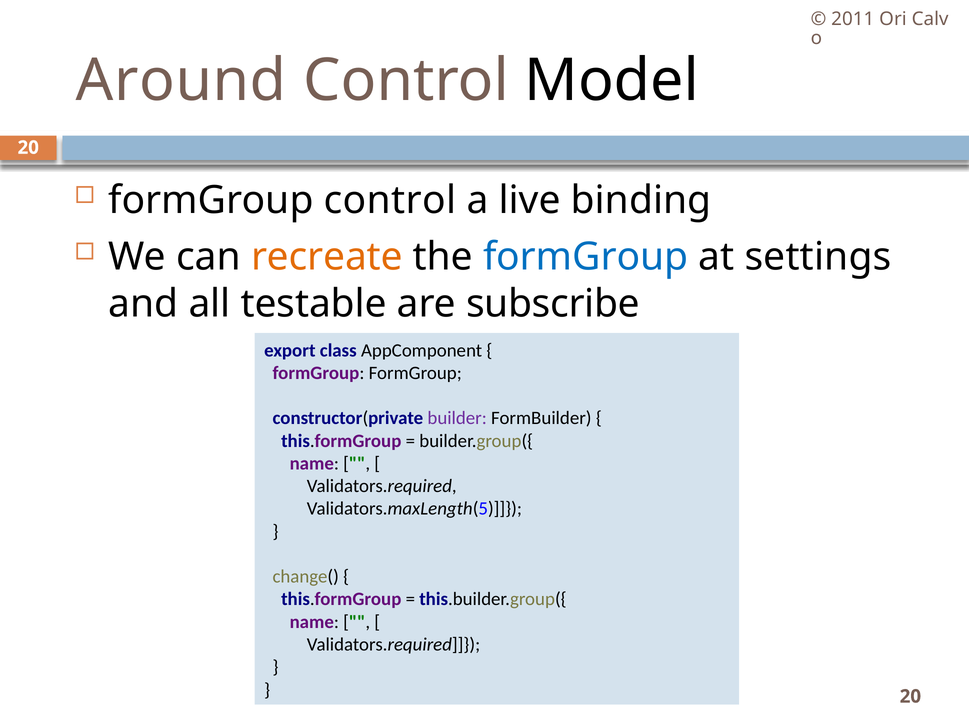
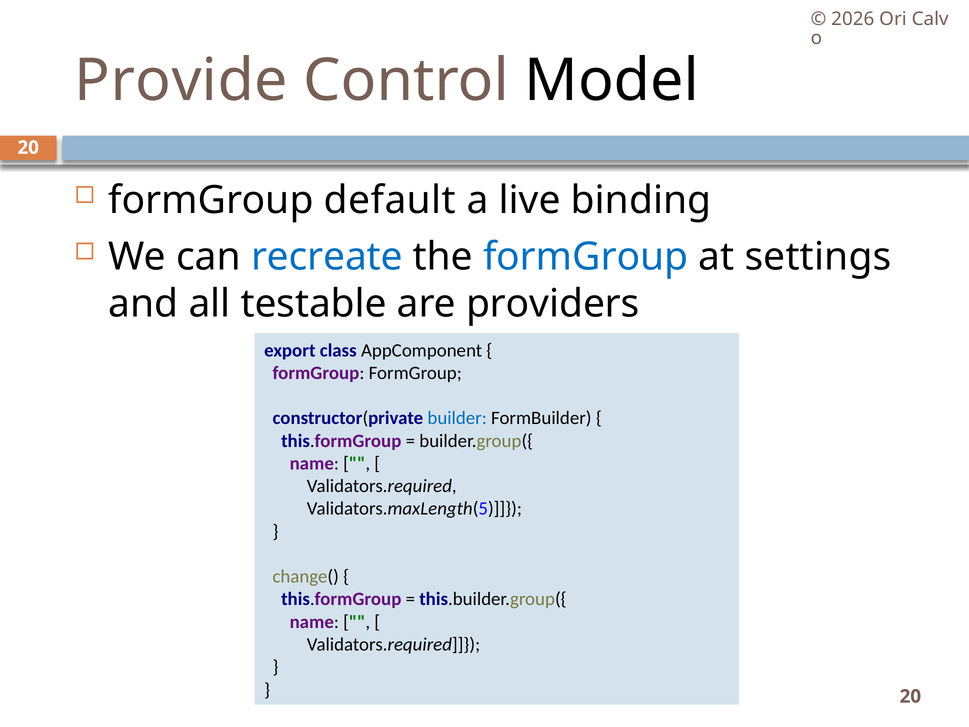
2011: 2011 -> 2026 (853, 19)
Around: Around -> Provide (181, 81)
formGroup control: control -> default (390, 200)
recreate colour: orange -> blue (327, 257)
subscribe: subscribe -> providers (553, 304)
builder colour: purple -> blue (457, 418)
